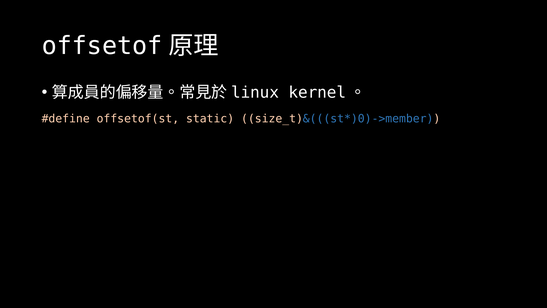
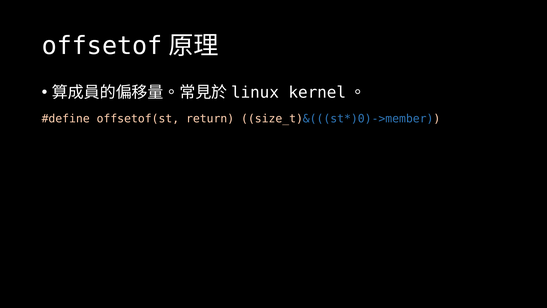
static: static -> return (210, 119)
